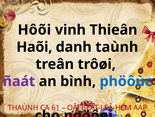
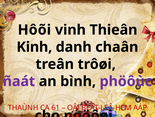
Haõi: Haõi -> Kinh (34, 47)
taùnh: taùnh -> chaân (117, 47)
phöôùc colour: blue -> purple (126, 81)
